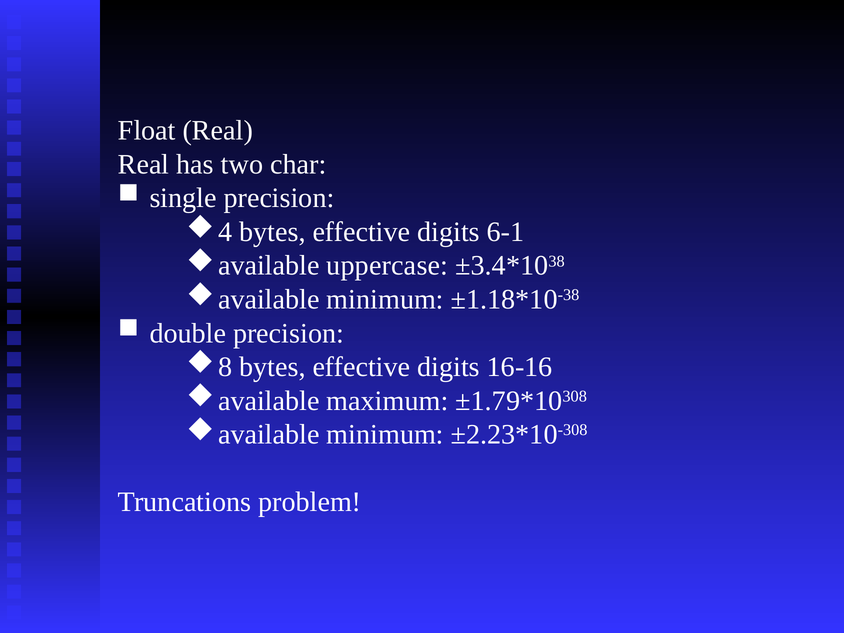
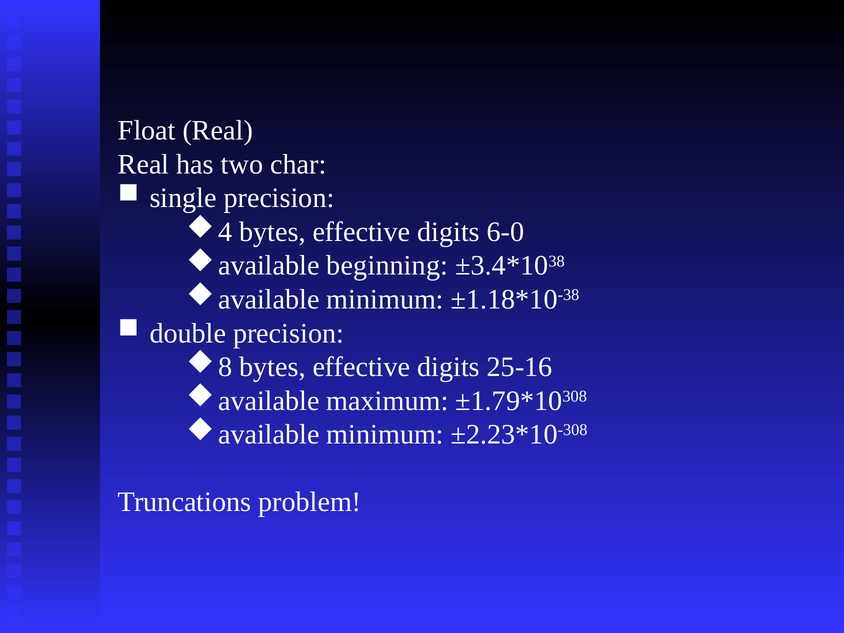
6-1: 6-1 -> 6-0 (506, 232)
uppercase: uppercase -> beginning (387, 266)
16-16: 16-16 -> 25-16 (520, 367)
